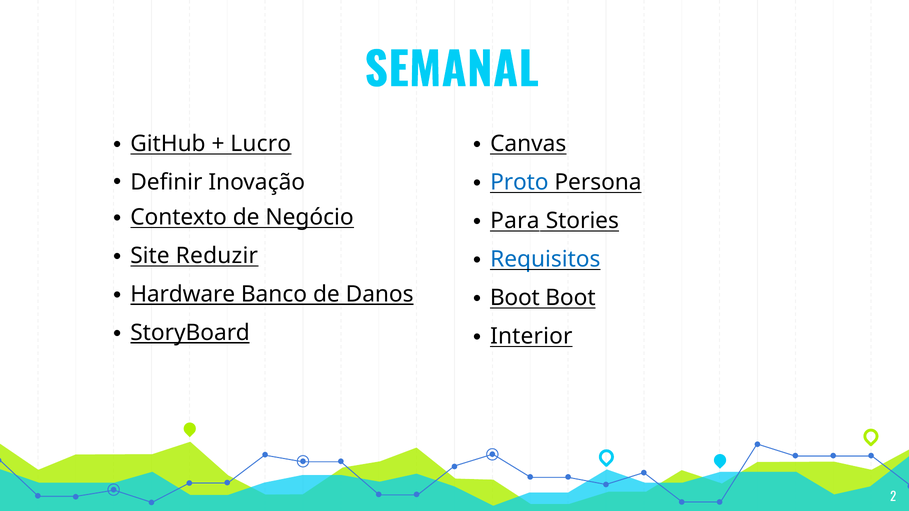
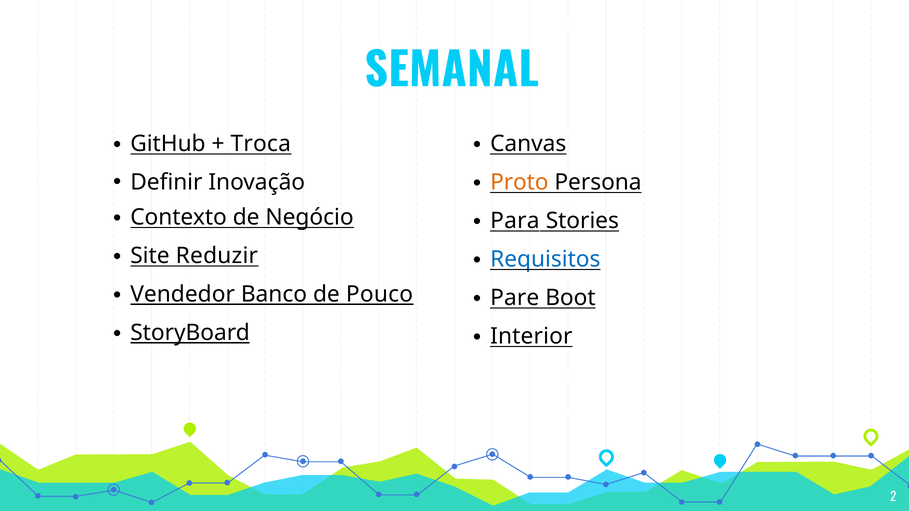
Lucro: Lucro -> Troca (261, 144)
Proto colour: blue -> orange (519, 182)
Hardware: Hardware -> Vendedor (183, 294)
Danos: Danos -> Pouco (380, 294)
Boot: Boot -> Pare (515, 298)
